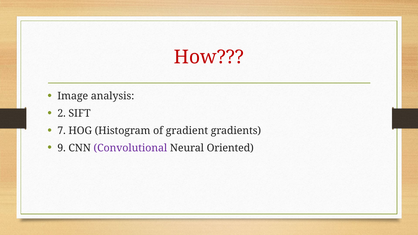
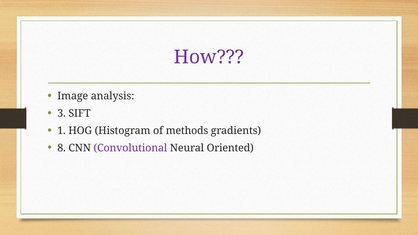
How colour: red -> purple (209, 57)
2: 2 -> 3 (62, 113)
7: 7 -> 1 (62, 131)
gradient: gradient -> methods (187, 131)
9: 9 -> 8 (62, 148)
